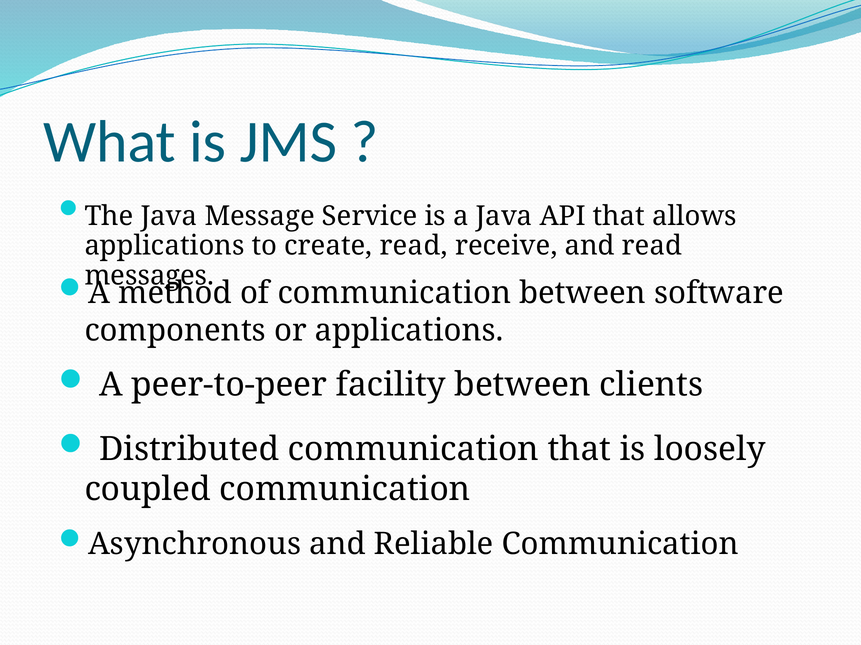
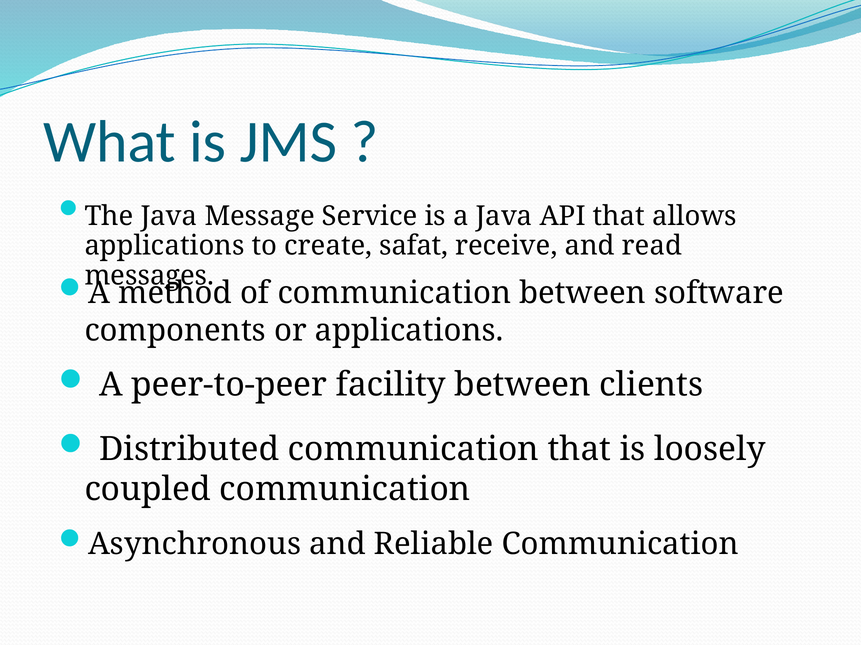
create read: read -> safat (414, 246)
